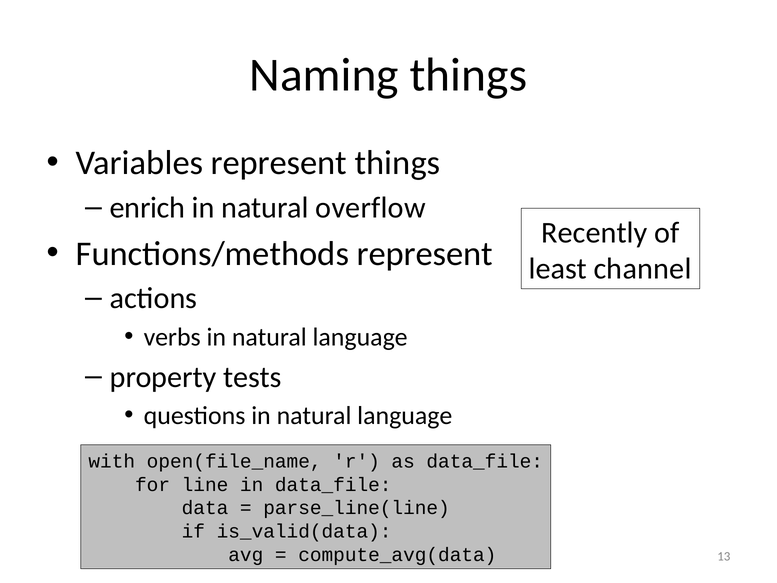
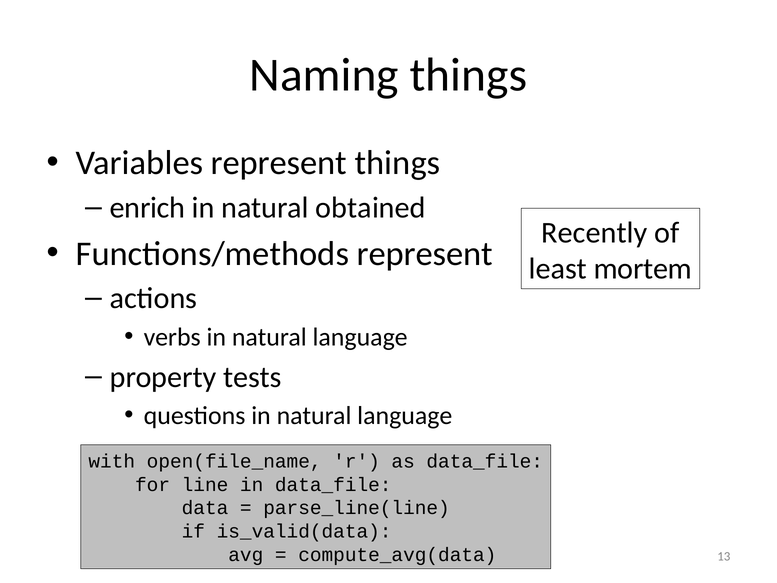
overflow: overflow -> obtained (371, 208)
channel: channel -> mortem (643, 269)
